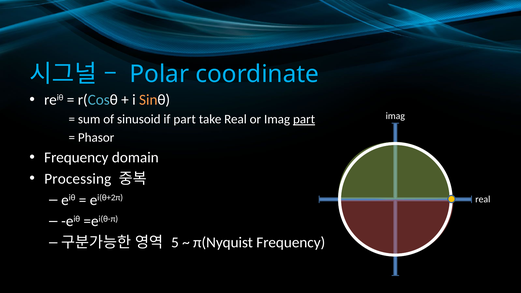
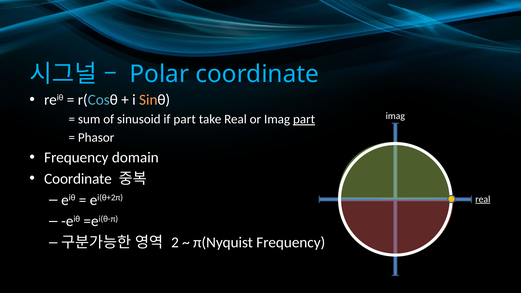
Processing: Processing -> Coordinate (78, 179)
real underline: none -> present (483, 199)
5: 5 -> 2 (175, 243)
